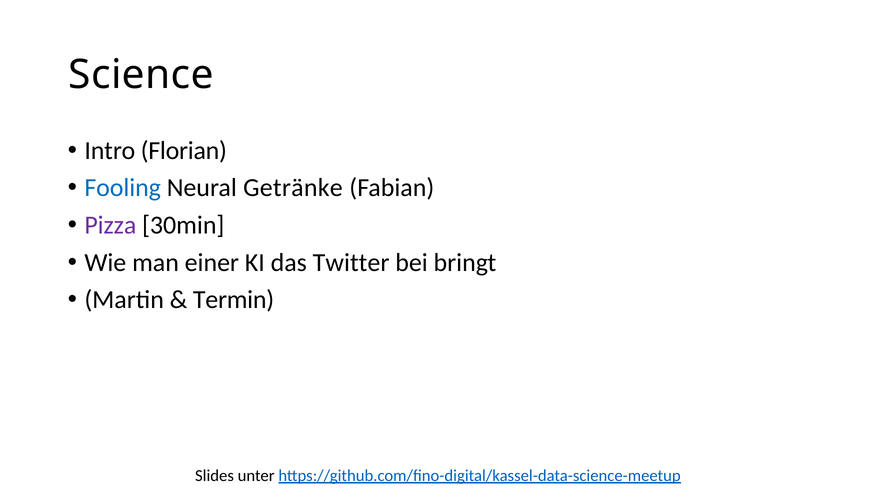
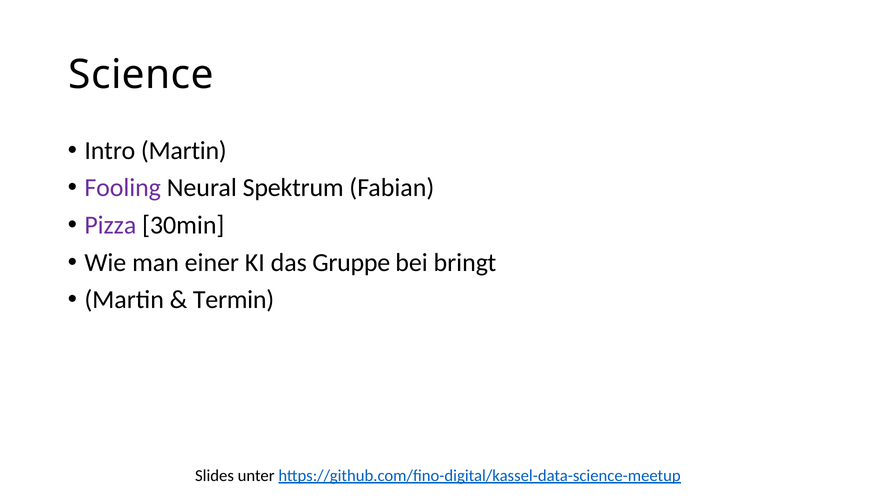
Intro Florian: Florian -> Martin (184, 150)
Fooling colour: blue -> purple (123, 188)
Getränke: Getränke -> Spektrum (293, 188)
Twitter: Twitter -> Gruppe (351, 262)
